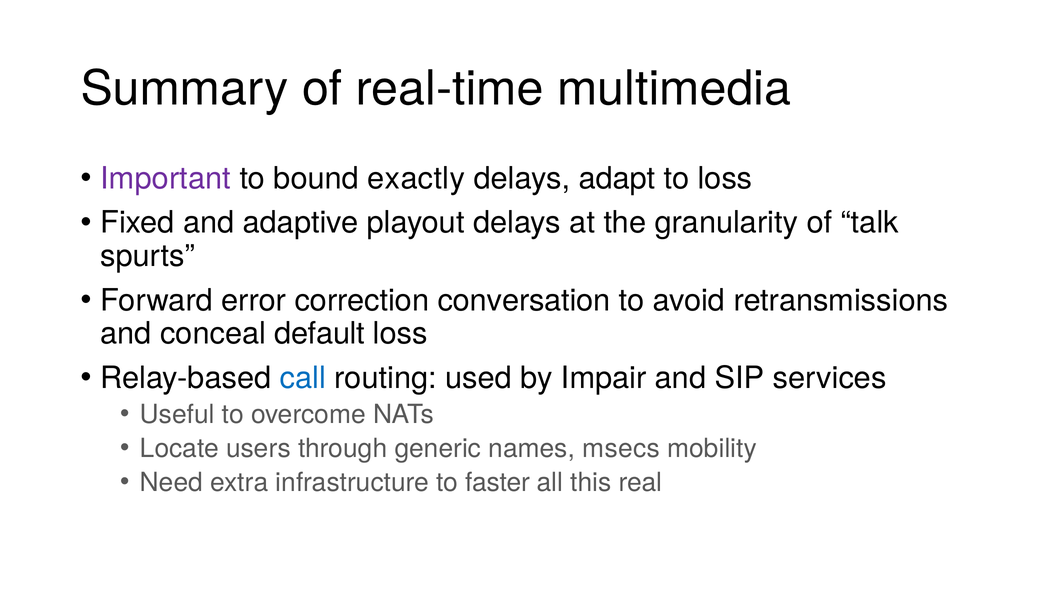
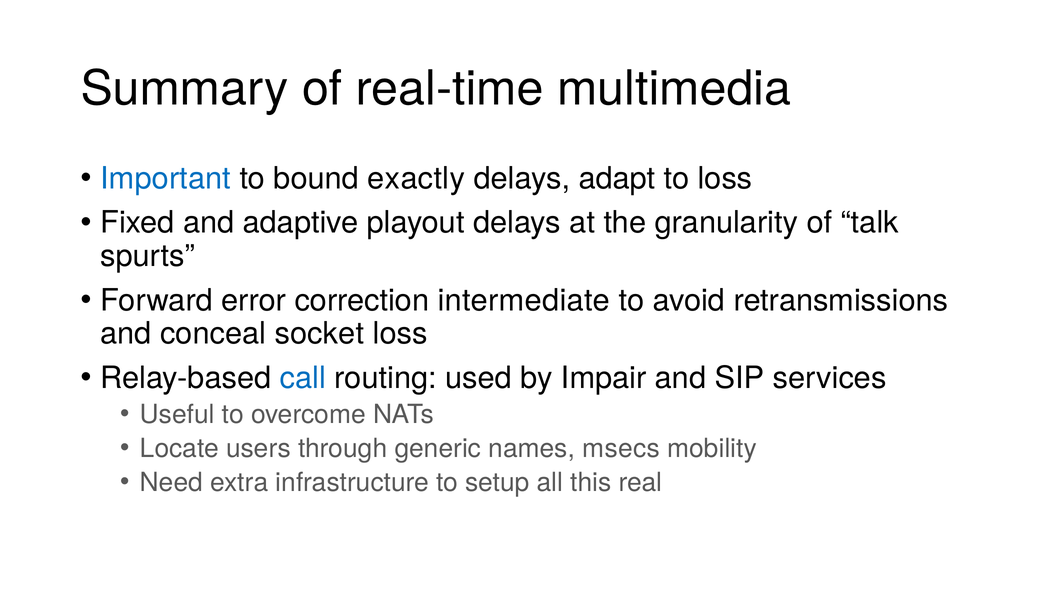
Important colour: purple -> blue (166, 179)
conversation: conversation -> intermediate (524, 300)
default: default -> socket (319, 334)
faster: faster -> setup (497, 482)
